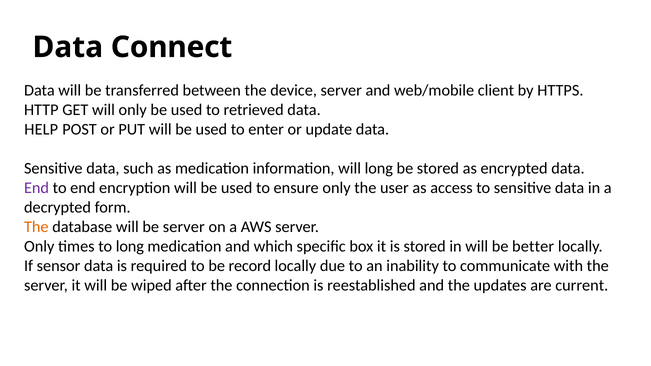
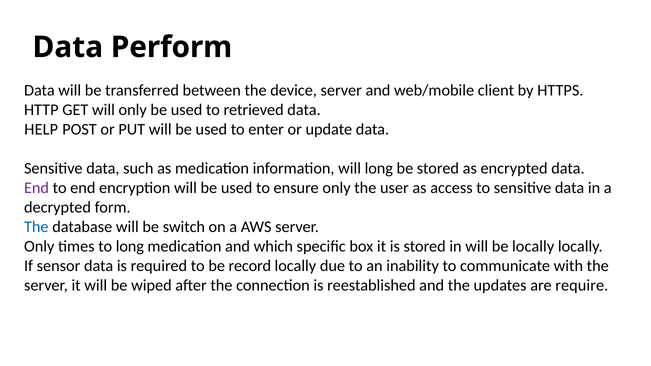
Connect: Connect -> Perform (172, 47)
The colour: orange -> blue (36, 227)
be server: server -> switch (184, 227)
be better: better -> locally (533, 246)
current: current -> require (582, 285)
